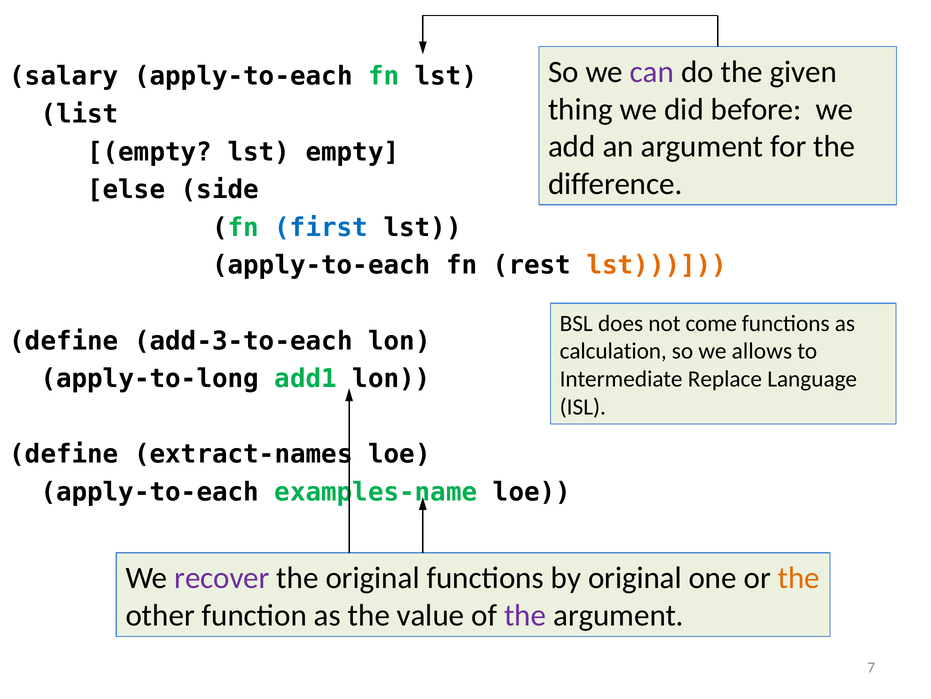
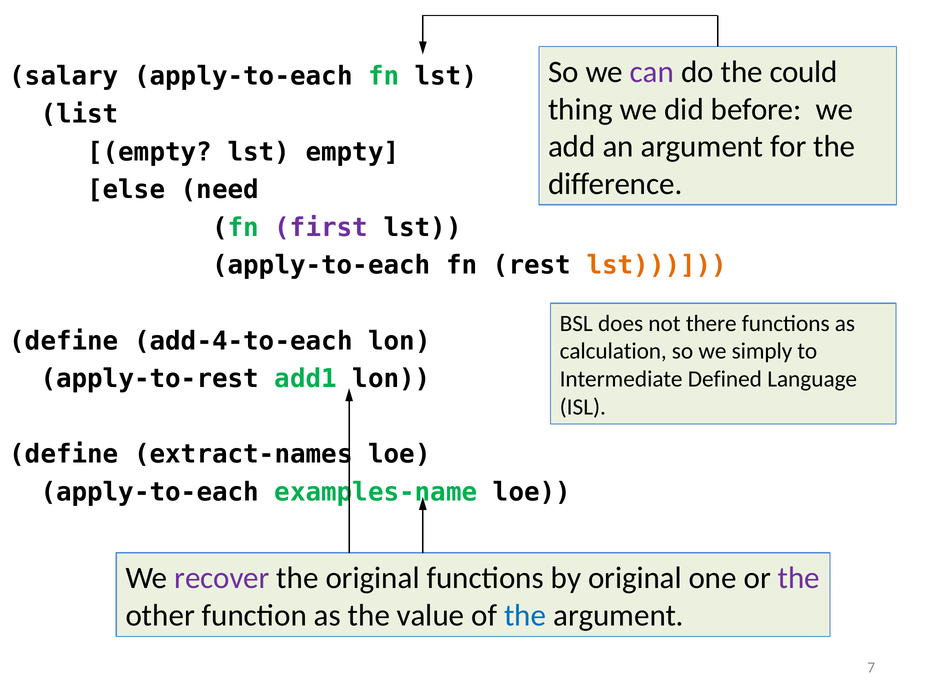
given: given -> could (804, 72)
side: side -> need (220, 190)
first colour: blue -> purple (321, 227)
come: come -> there (711, 323)
add-3-to-each: add-3-to-each -> add-4-to-each (243, 341)
allows: allows -> simply (762, 351)
apply-to-long: apply-to-long -> apply-to-rest (150, 378)
Replace: Replace -> Defined (725, 379)
the colour: orange -> purple (799, 578)
the colour: purple -> blue (525, 615)
